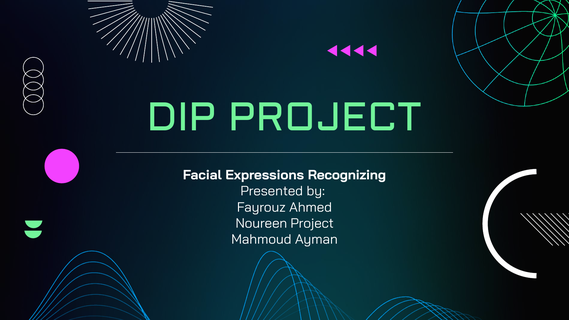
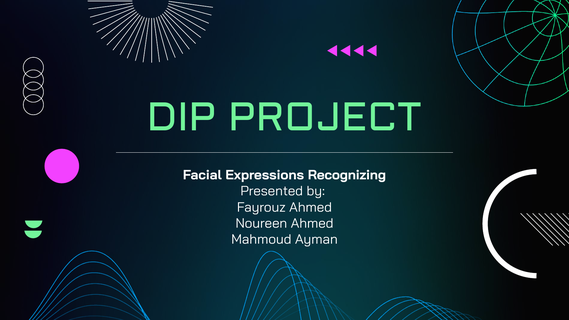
Noureen Project: Project -> Ahmed (312, 223)
